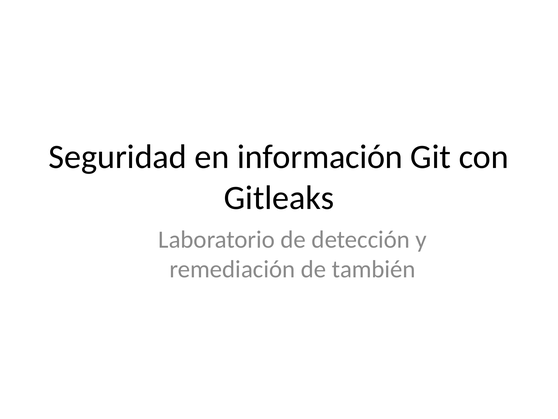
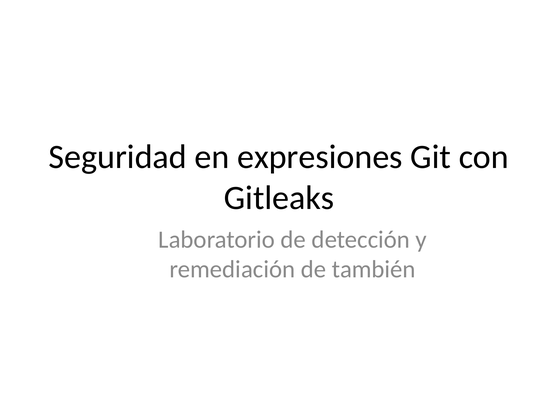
información: información -> expresiones (320, 157)
